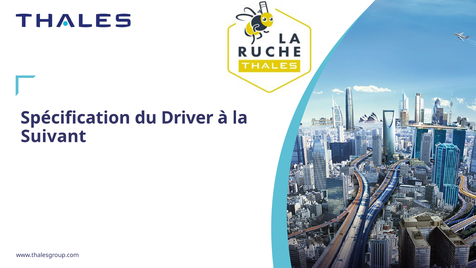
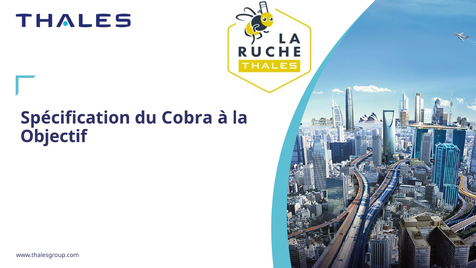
Driver: Driver -> Cobra (187, 118)
Suivant: Suivant -> Objectif (54, 136)
